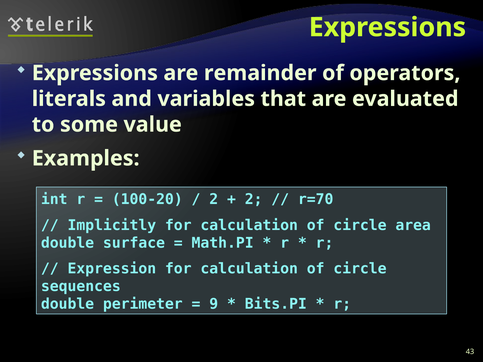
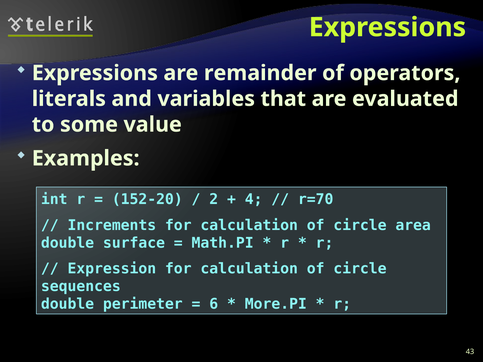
100-20: 100-20 -> 152-20 (147, 200)
2: 2 -> 4 (254, 200)
Implicitly: Implicitly -> Increments (112, 225)
9: 9 -> 6 (214, 304)
Bits.PI: Bits.PI -> More.PI (276, 304)
